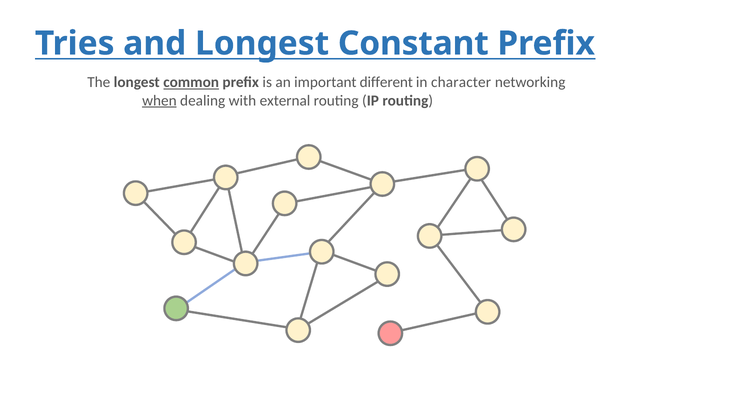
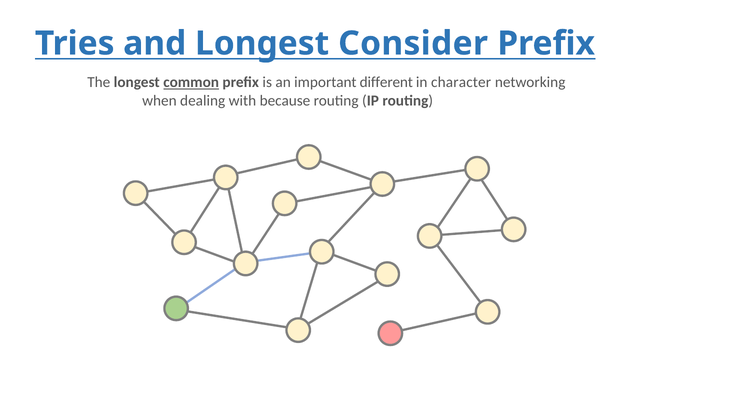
Constant: Constant -> Consider (413, 43)
when underline: present -> none (159, 101)
external: external -> because (285, 101)
